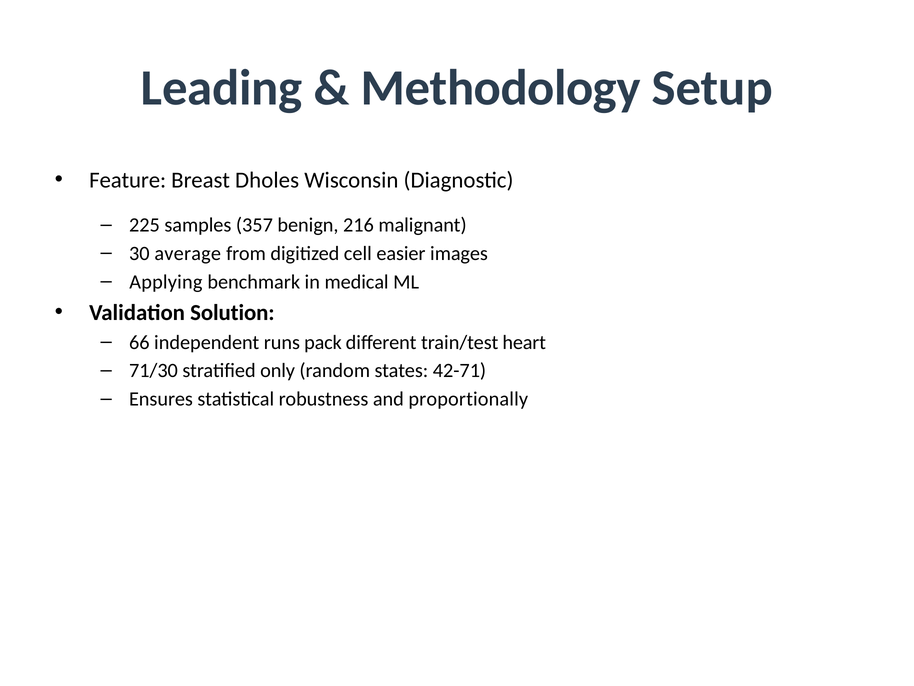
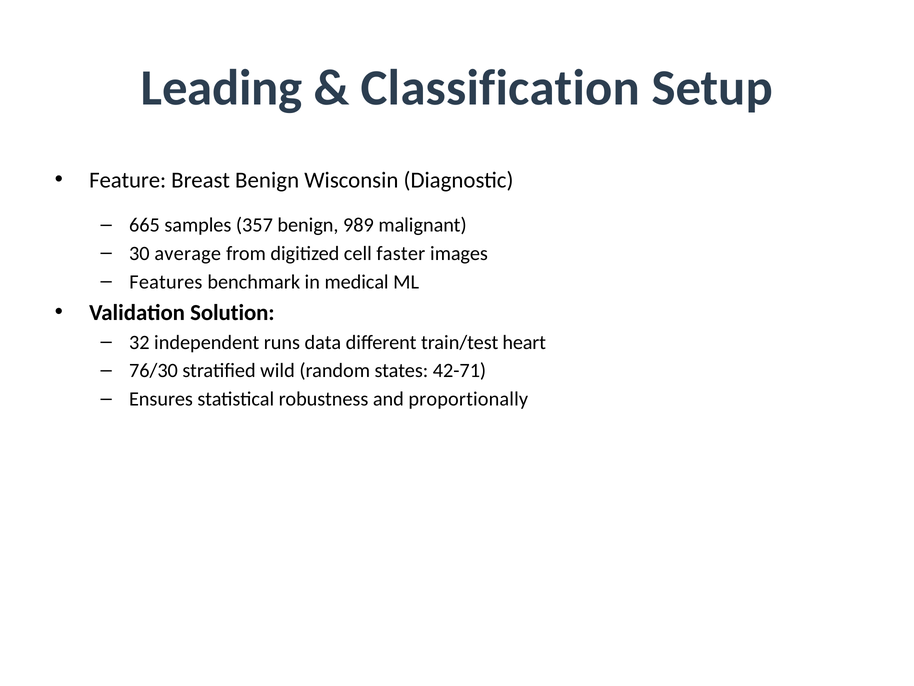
Methodology: Methodology -> Classification (500, 88)
Breast Dholes: Dholes -> Benign (267, 180)
225: 225 -> 665 (144, 225)
216: 216 -> 989 (358, 225)
easier: easier -> faster (401, 253)
Applying: Applying -> Features (166, 282)
66: 66 -> 32 (139, 342)
pack: pack -> data (323, 342)
71/30: 71/30 -> 76/30 (154, 371)
only: only -> wild (278, 371)
